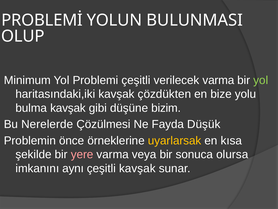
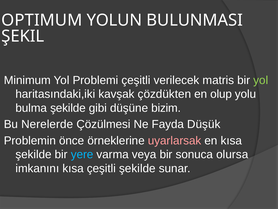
PROBLEMİ: PROBLEMİ -> OPTIMUM (42, 20)
OLUP: OLUP -> ŞEKIL (23, 36)
verilecek varma: varma -> matris (218, 80)
bize: bize -> olup (221, 94)
bulma kavşak: kavşak -> şekilde (68, 108)
uyarlarsak colour: yellow -> pink (175, 140)
yere colour: pink -> light blue (82, 154)
imkanını aynı: aynı -> kısa (73, 168)
çeşitli kavşak: kavşak -> şekilde (137, 168)
